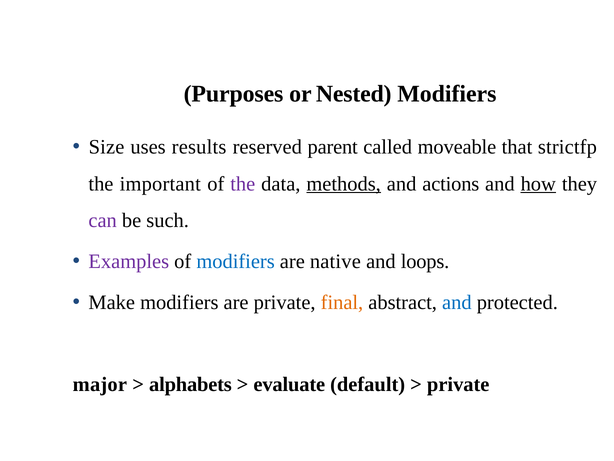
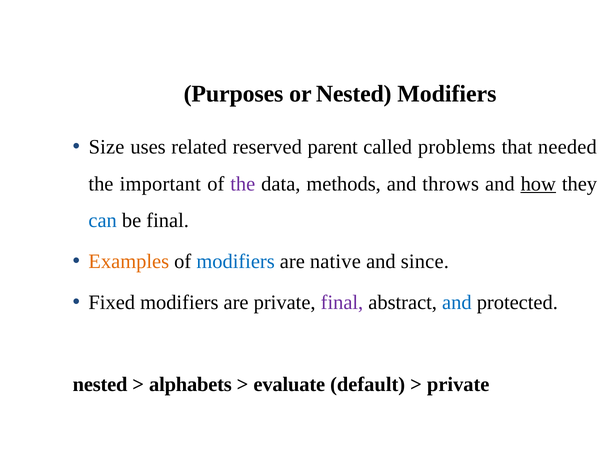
results: results -> related (199, 147)
moveable: moveable -> problems (457, 147)
strictfp: strictfp -> needed (567, 147)
methods underline: present -> none (344, 184)
actions: actions -> throws (451, 184)
can colour: purple -> blue (103, 220)
be such: such -> final (168, 220)
Examples colour: purple -> orange (129, 261)
loops: loops -> since (425, 261)
Make: Make -> Fixed (112, 302)
final colour: orange -> purple (342, 302)
major: major -> nested (100, 384)
